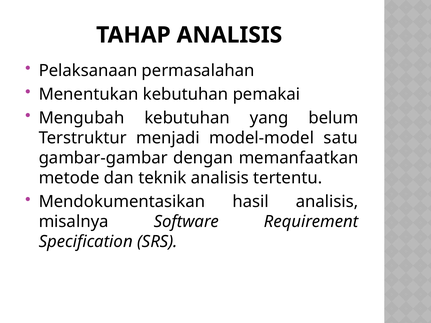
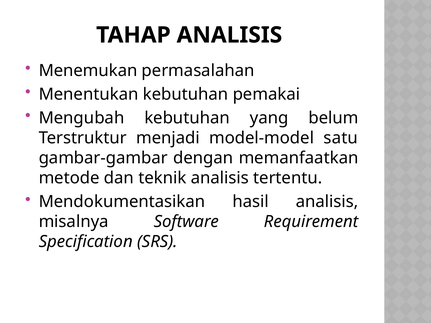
Pelaksanaan: Pelaksanaan -> Menemukan (88, 71)
